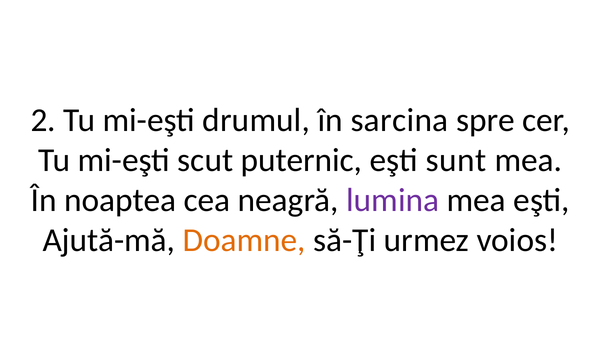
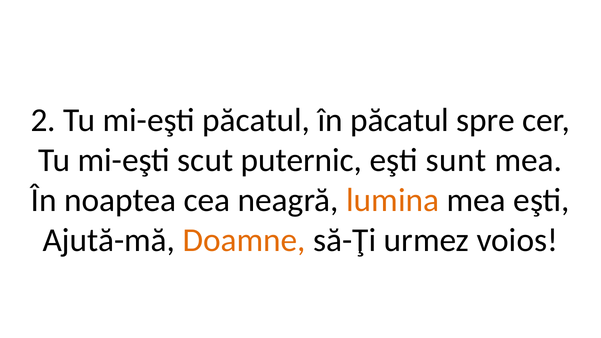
mi-eşti drumul: drumul -> păcatul (256, 120)
în sarcina: sarcina -> păcatul (400, 120)
lumina colour: purple -> orange (393, 200)
